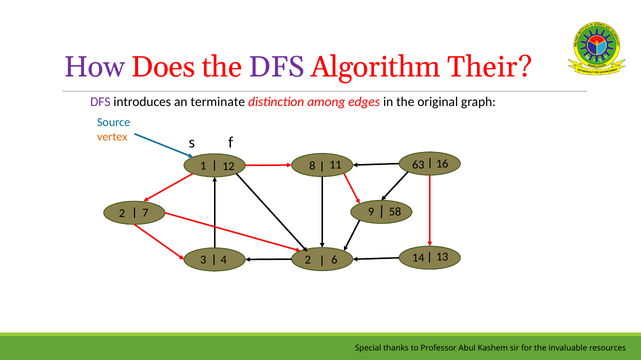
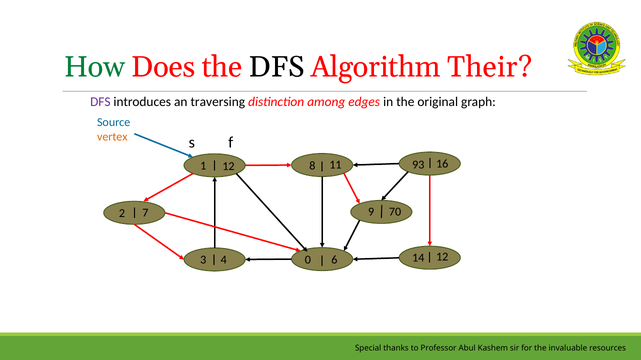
How colour: purple -> green (95, 67)
DFS colour: purple -> black (277, 67)
terminate: terminate -> traversing (218, 102)
63: 63 -> 93 (418, 165)
58: 58 -> 70 (395, 212)
14 13: 13 -> 12 (442, 257)
4 2: 2 -> 0 (308, 260)
